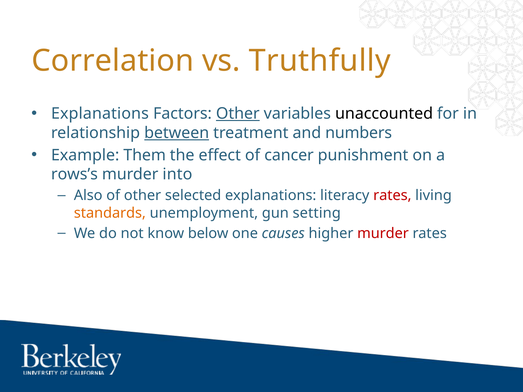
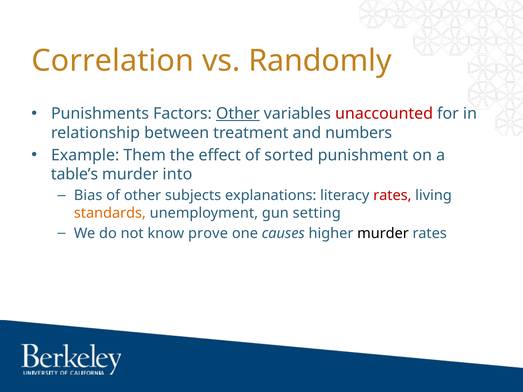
Truthfully: Truthfully -> Randomly (320, 61)
Explanations: Explanations -> Punishments (100, 114)
unaccounted colour: black -> red (384, 114)
between underline: present -> none (177, 133)
cancer: cancer -> sorted (289, 155)
rows’s: rows’s -> table’s (75, 175)
Also: Also -> Bias (88, 196)
selected: selected -> subjects (193, 196)
below: below -> prove (208, 233)
murder colour: red -> black (383, 233)
